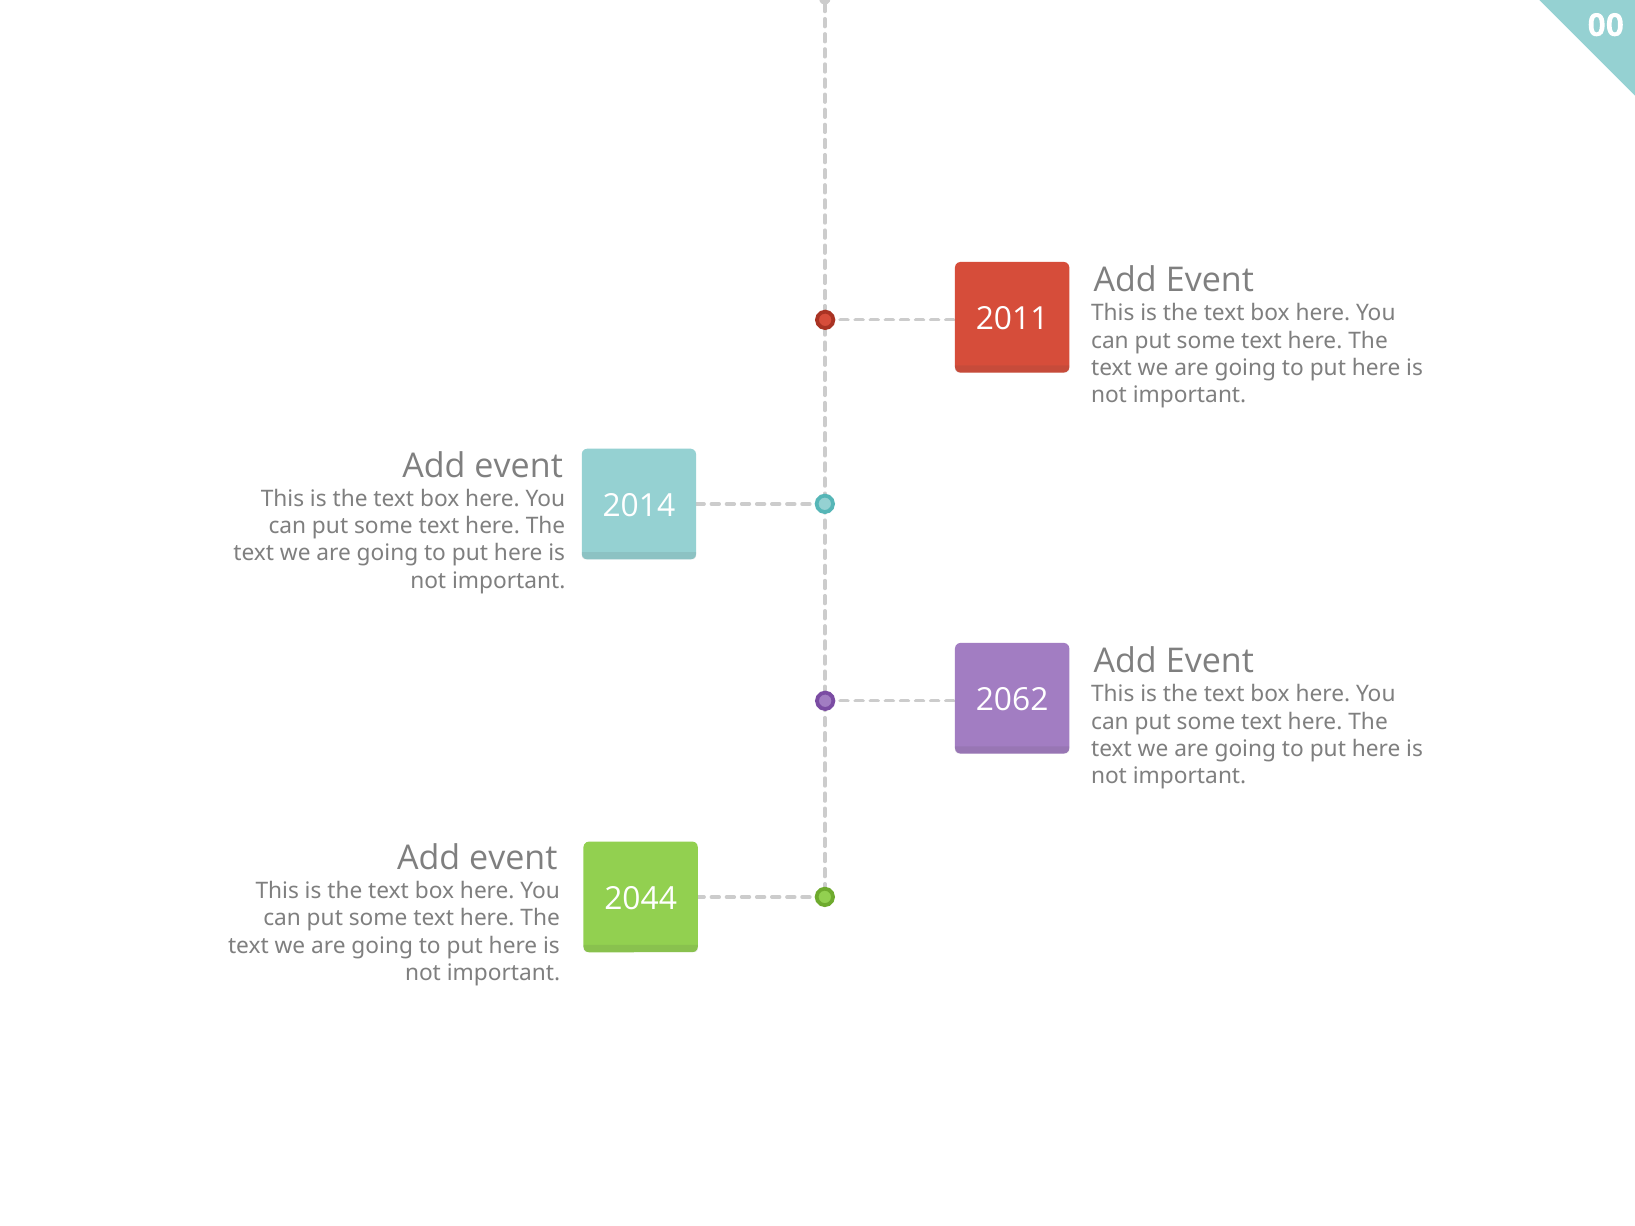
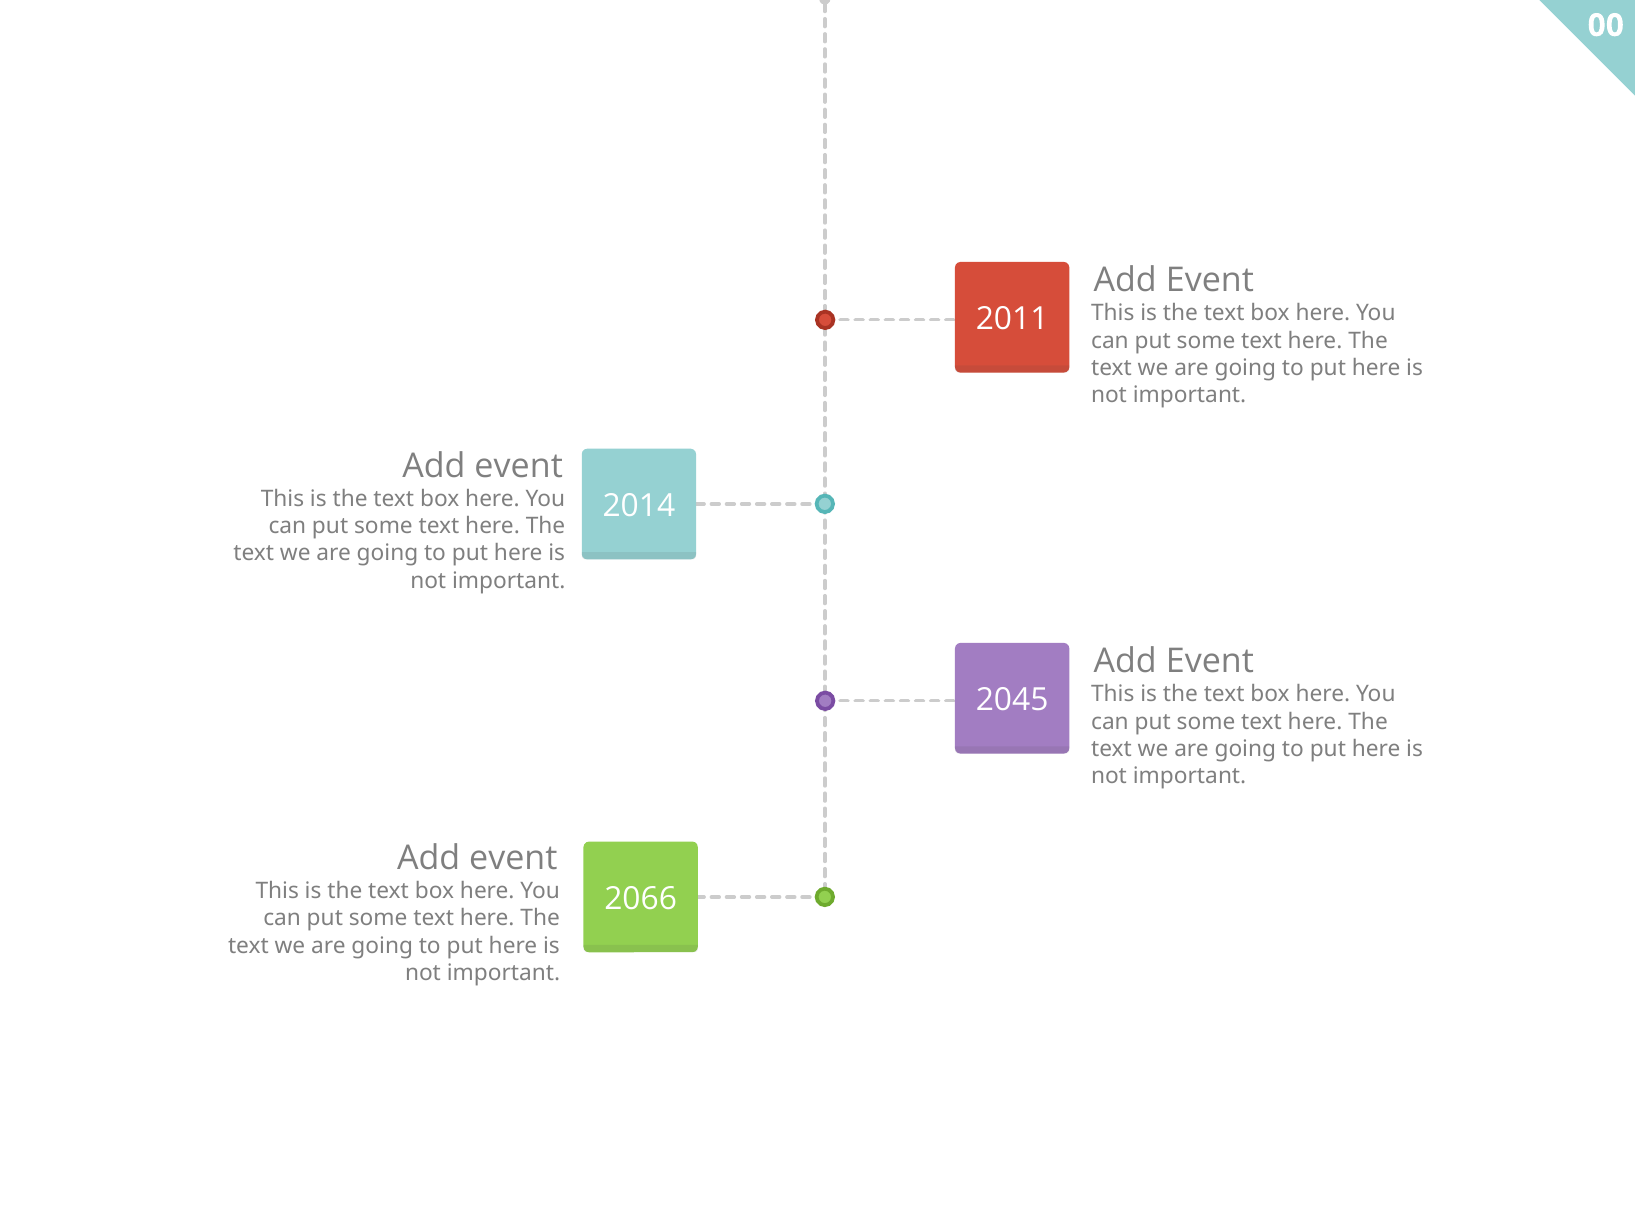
2062: 2062 -> 2045 (1012, 701)
2044: 2044 -> 2066 (641, 899)
